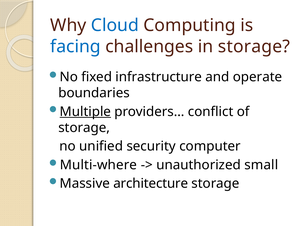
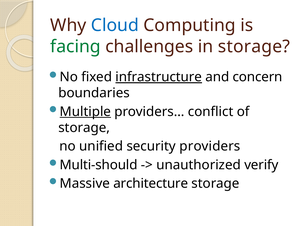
facing colour: blue -> green (75, 46)
infrastructure underline: none -> present (159, 77)
operate: operate -> concern (258, 77)
computer: computer -> providers (210, 146)
Multi-where: Multi-where -> Multi-should (99, 165)
small: small -> verify (261, 165)
